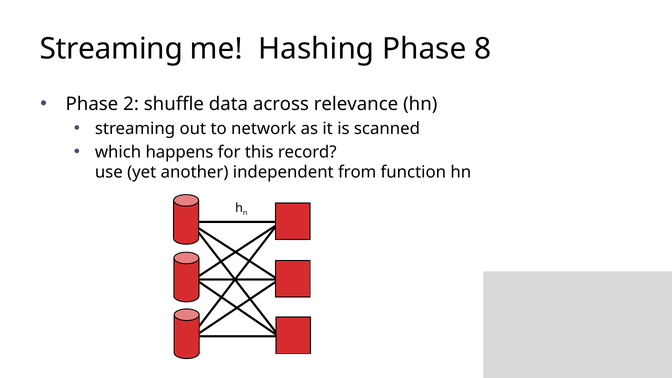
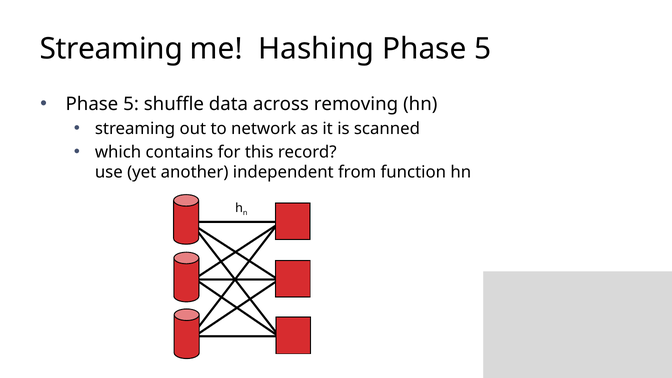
Hashing Phase 8: 8 -> 5 (483, 49)
2: 2 -> 5 (131, 104)
relevance: relevance -> removing (356, 104)
happens: happens -> contains (179, 152)
